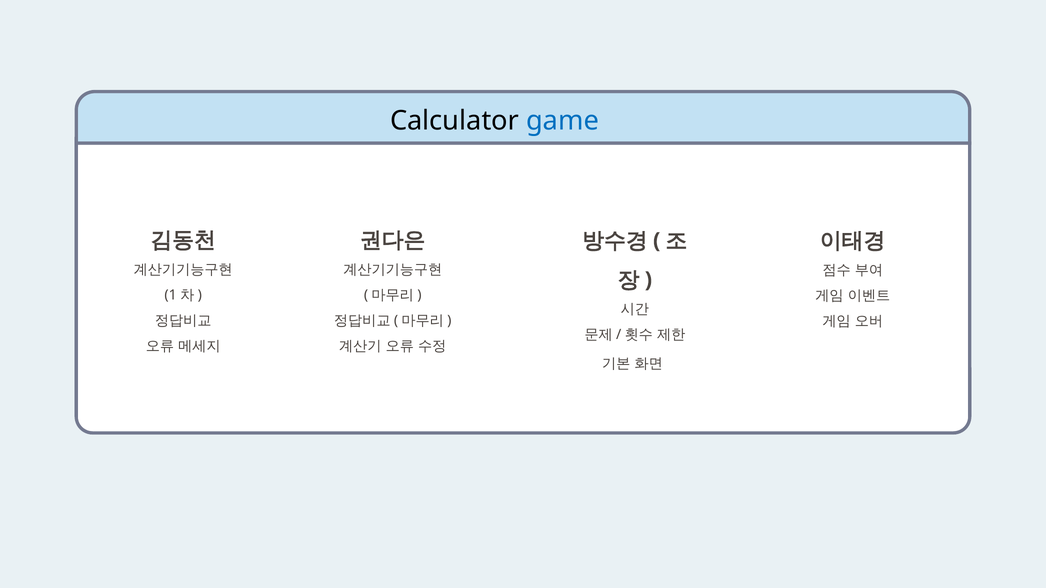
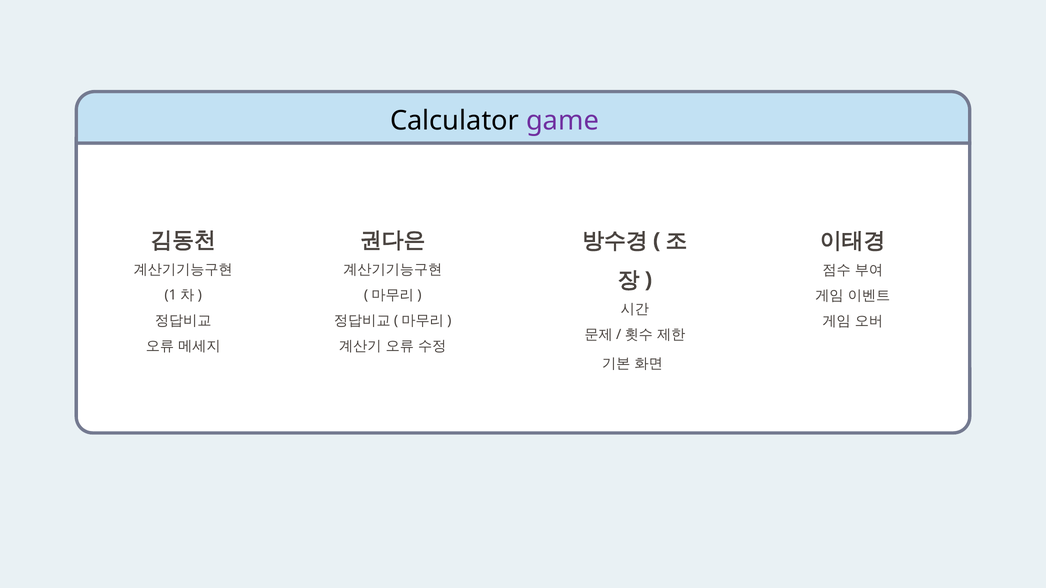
game colour: blue -> purple (563, 121)
